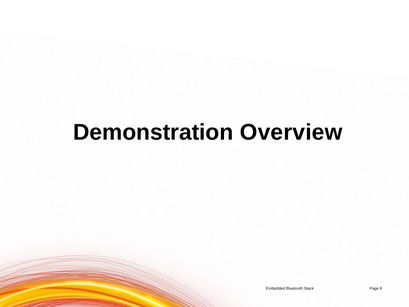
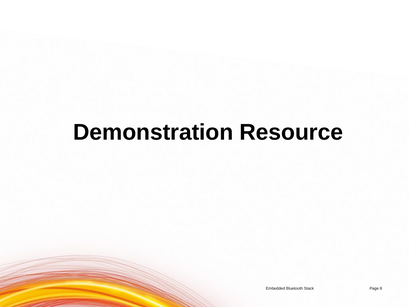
Overview: Overview -> Resource (291, 132)
